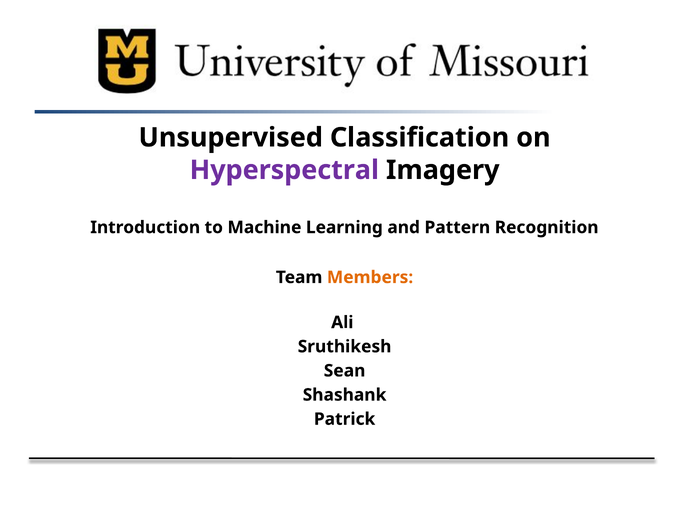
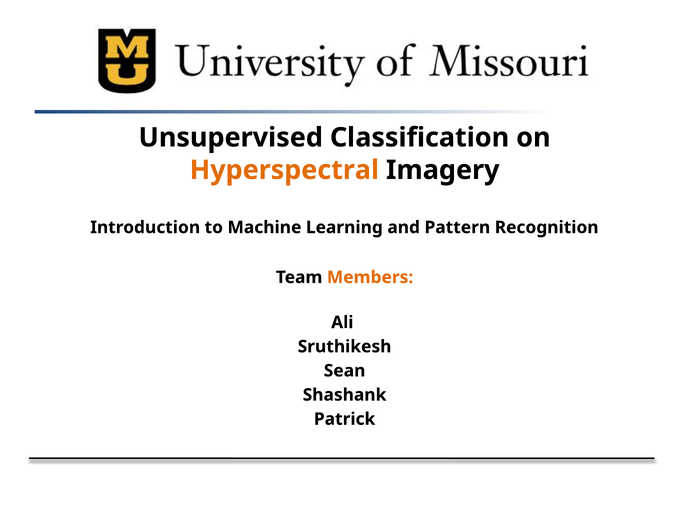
Hyperspectral colour: purple -> orange (284, 170)
